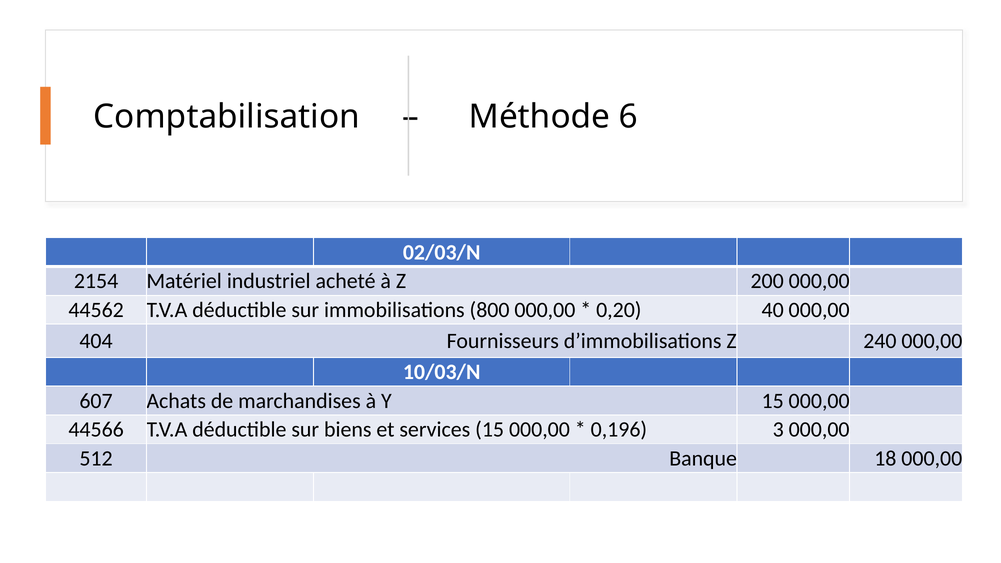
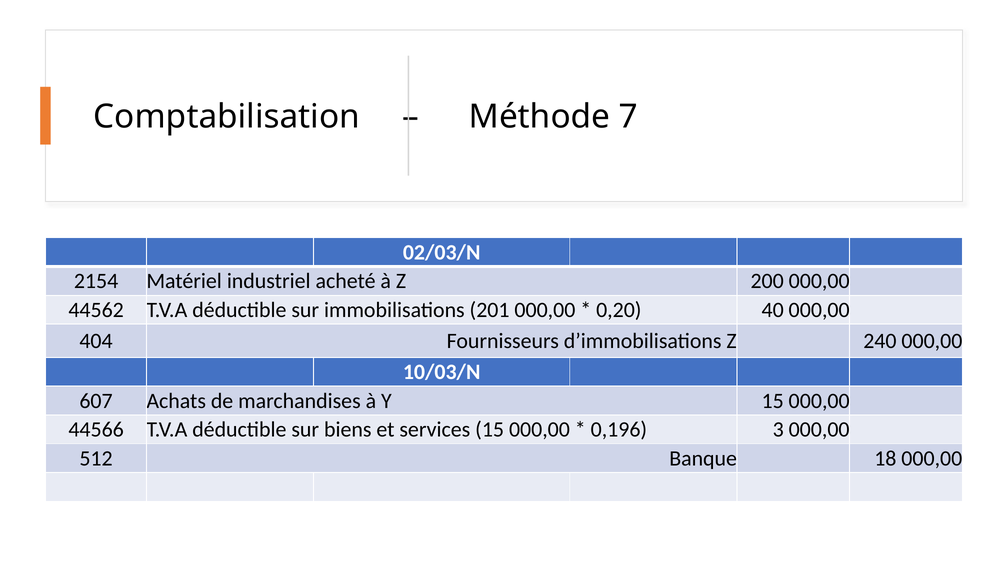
6: 6 -> 7 (628, 117)
800: 800 -> 201 (490, 310)
